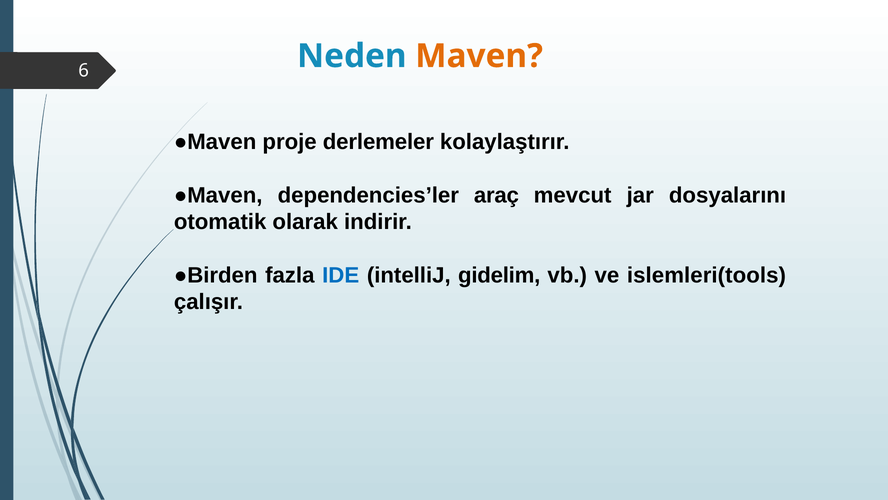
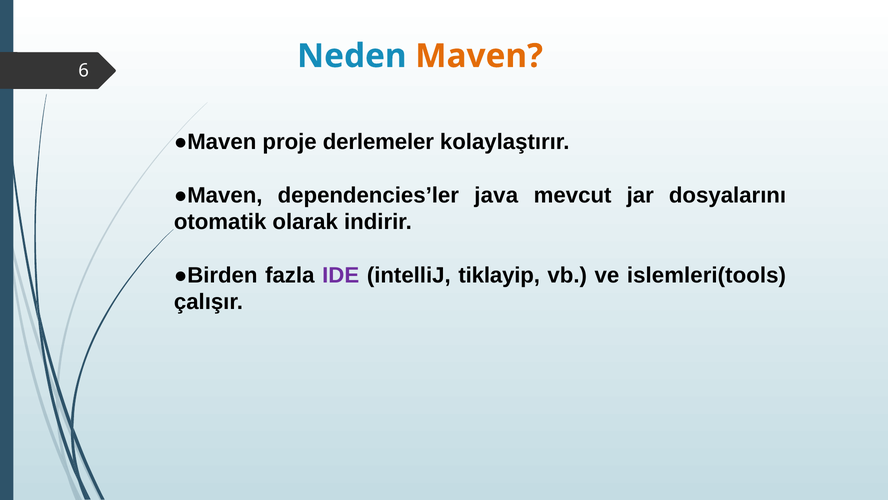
araç: araç -> java (496, 195)
IDE colour: blue -> purple (341, 275)
gidelim: gidelim -> tiklayip (499, 275)
